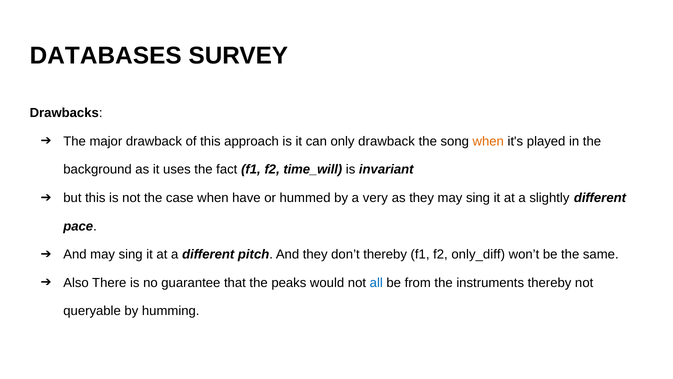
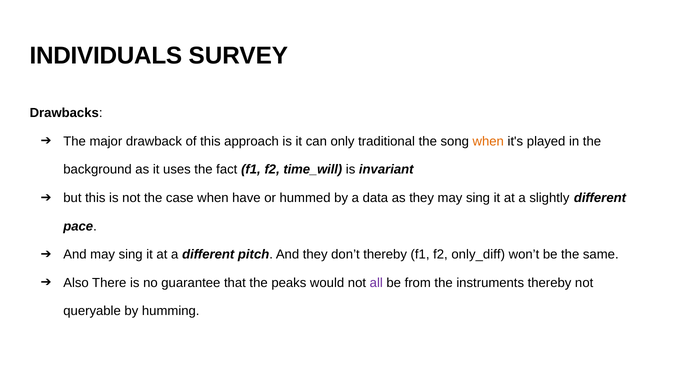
DATABASES: DATABASES -> INDIVIDUALS (106, 56)
only drawback: drawback -> traditional (387, 141)
very: very -> data (375, 198)
all colour: blue -> purple (376, 283)
